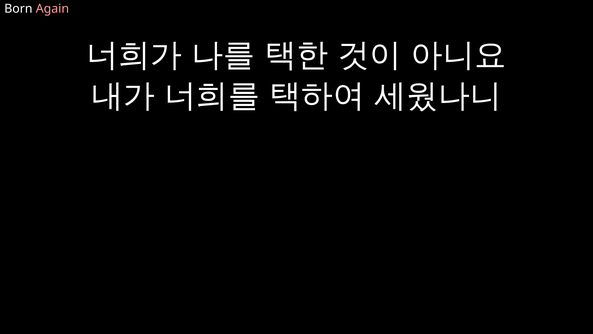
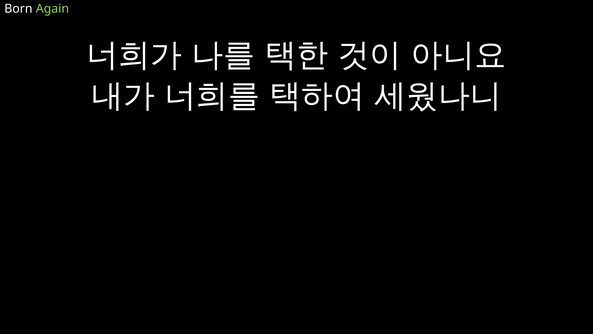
Again colour: pink -> light green (52, 9)
